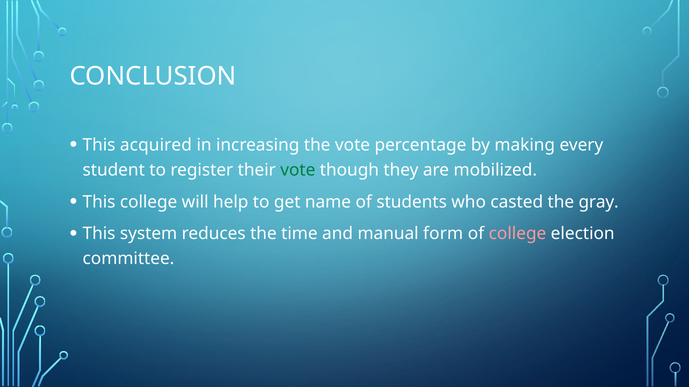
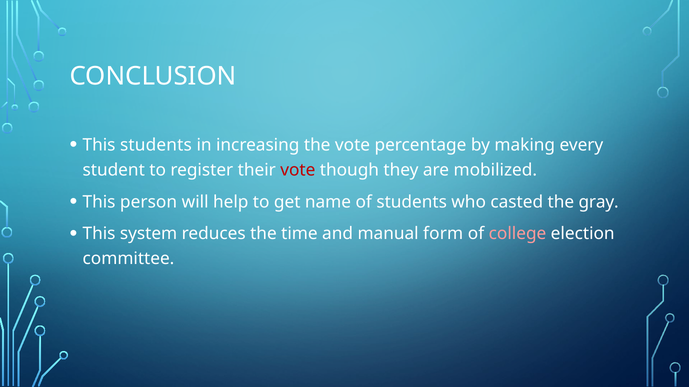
This acquired: acquired -> students (156, 145)
vote colour: green -> red (298, 170)
This college: college -> person (149, 202)
